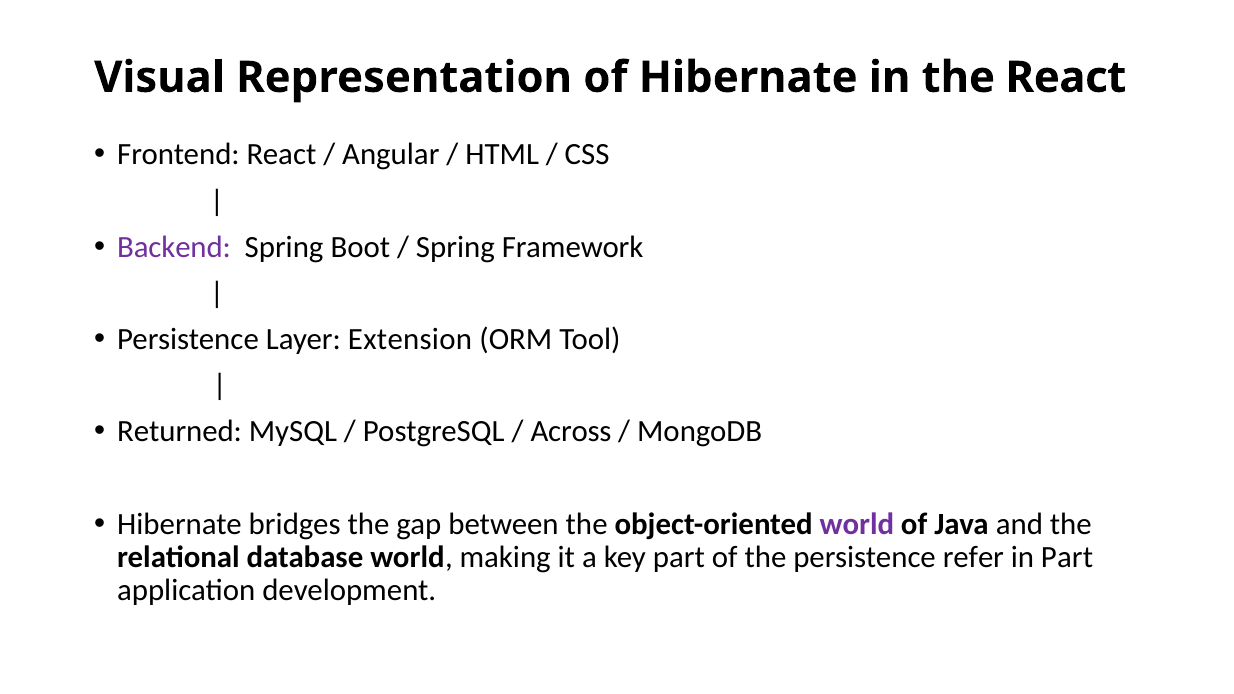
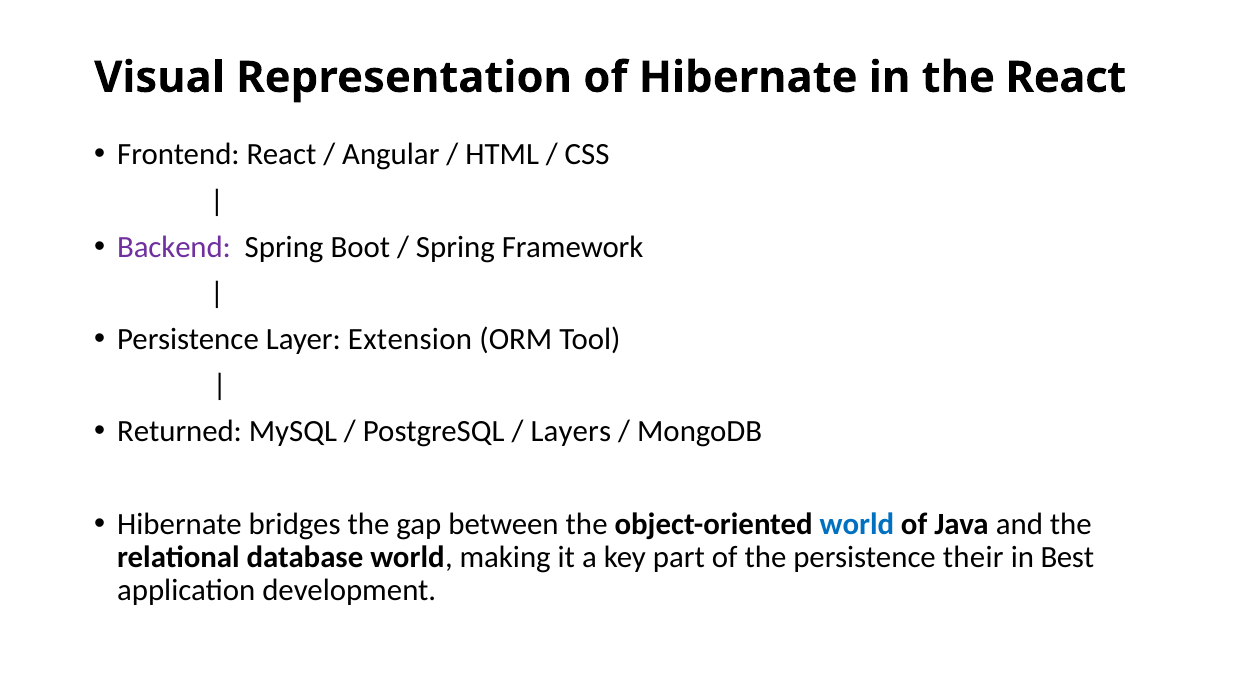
Across: Across -> Layers (571, 432)
world colour: purple -> blue (857, 524)
refer: refer -> their (973, 557)
in Part: Part -> Best (1067, 557)
